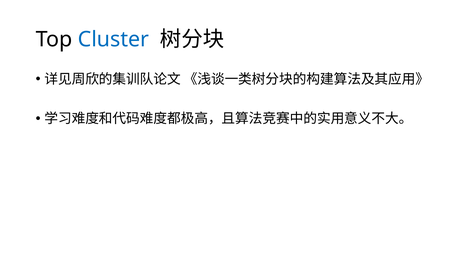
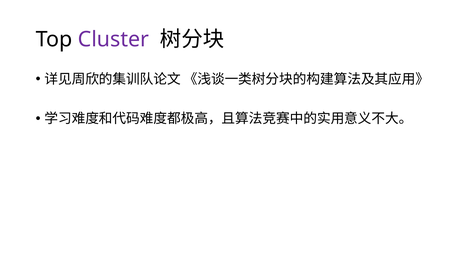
Cluster colour: blue -> purple (114, 39)
